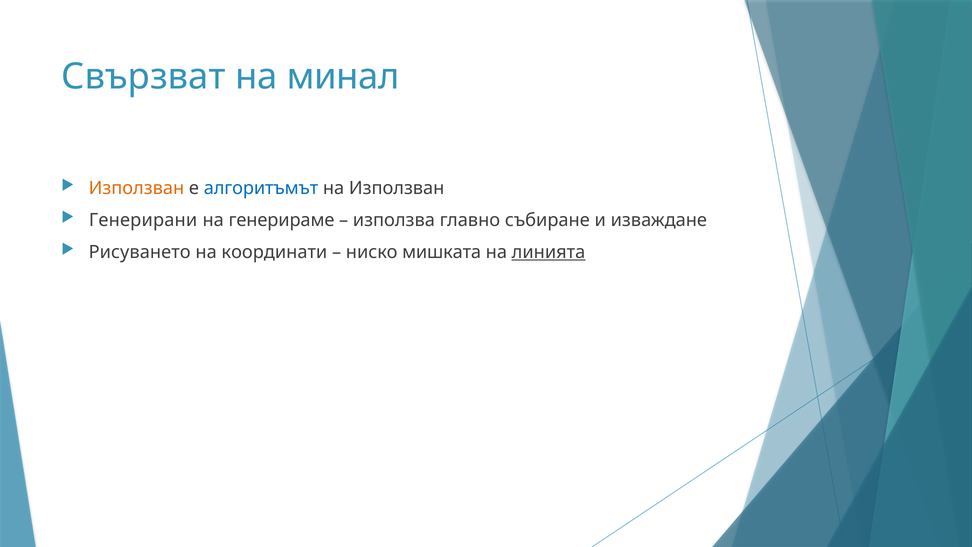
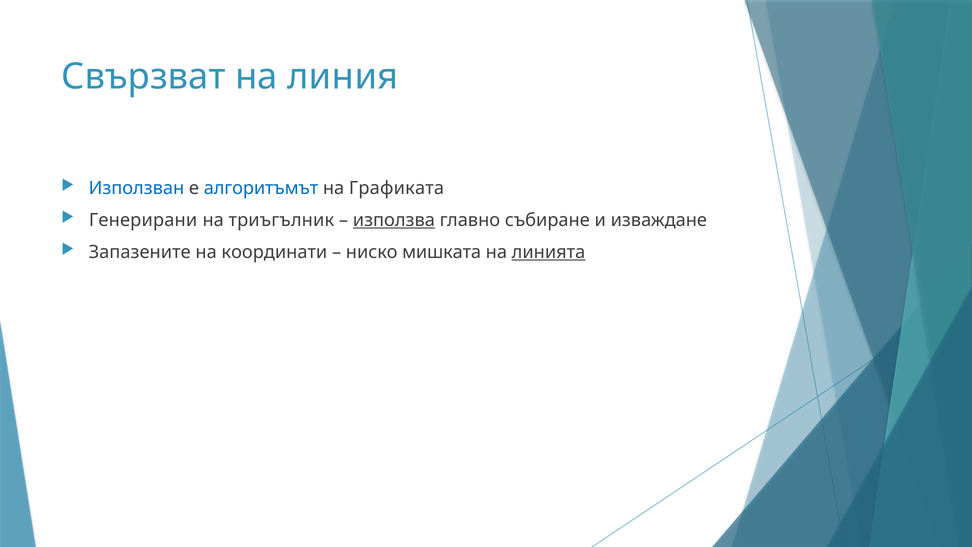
минал: минал -> линия (343, 77)
Използван colour: orange -> blue (136, 188)
на Използван: Използван -> Графиката (397, 188)
генерираме: генерираме -> триъгълник (281, 220)
използва underline: none -> present (394, 220)
Рисуването: Рисуването -> Запазените (140, 252)
